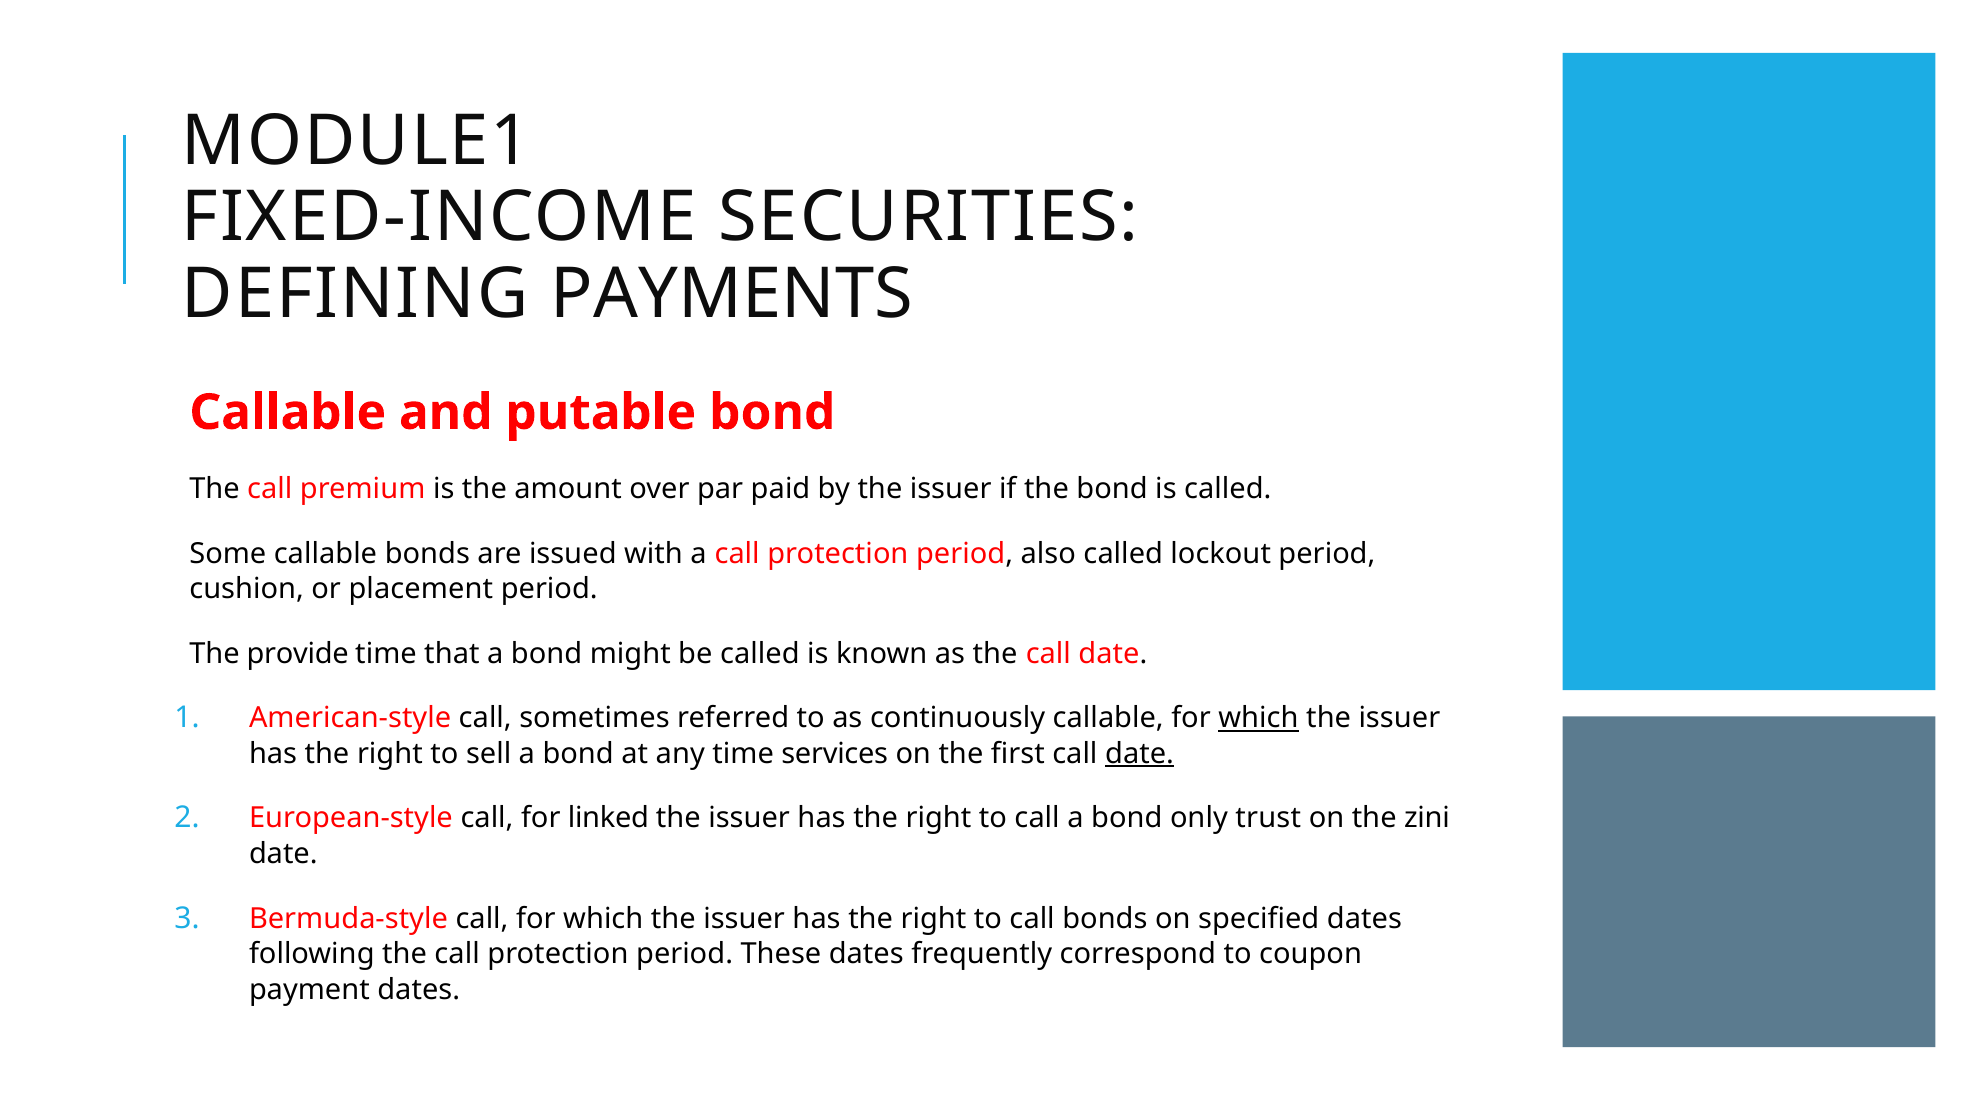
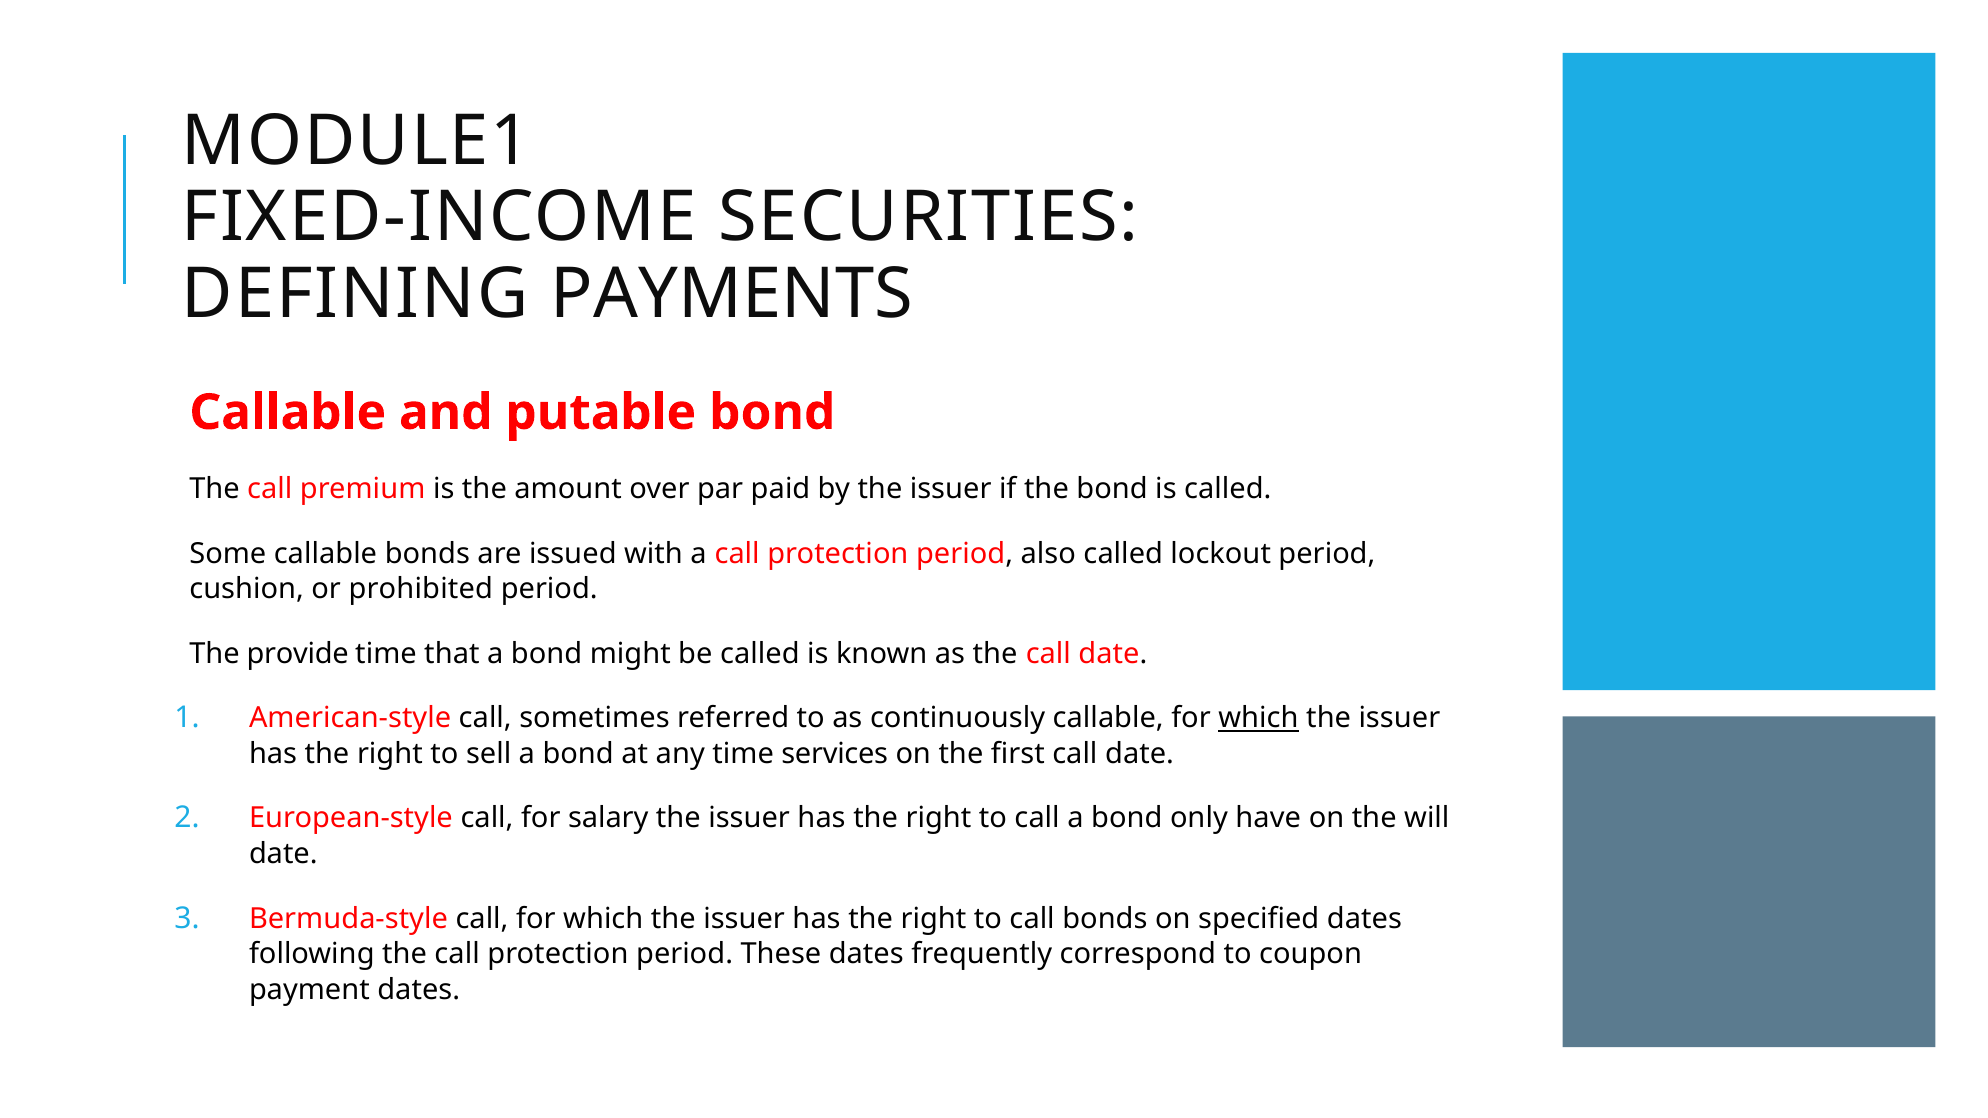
placement: placement -> prohibited (421, 589)
date underline: present -> none (1140, 754)
linked: linked -> salary (608, 819)
trust: trust -> have (1268, 819)
zini: zini -> will (1427, 819)
